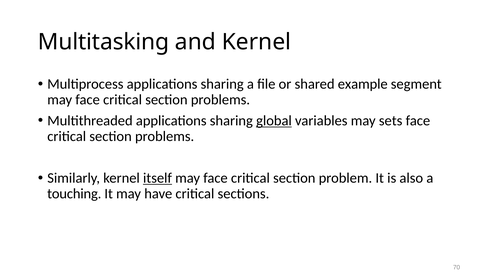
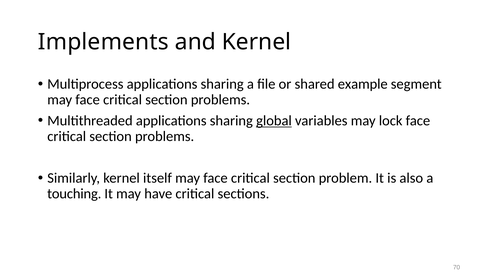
Multitasking: Multitasking -> Implements (103, 42)
sets: sets -> lock (391, 121)
itself underline: present -> none (157, 178)
